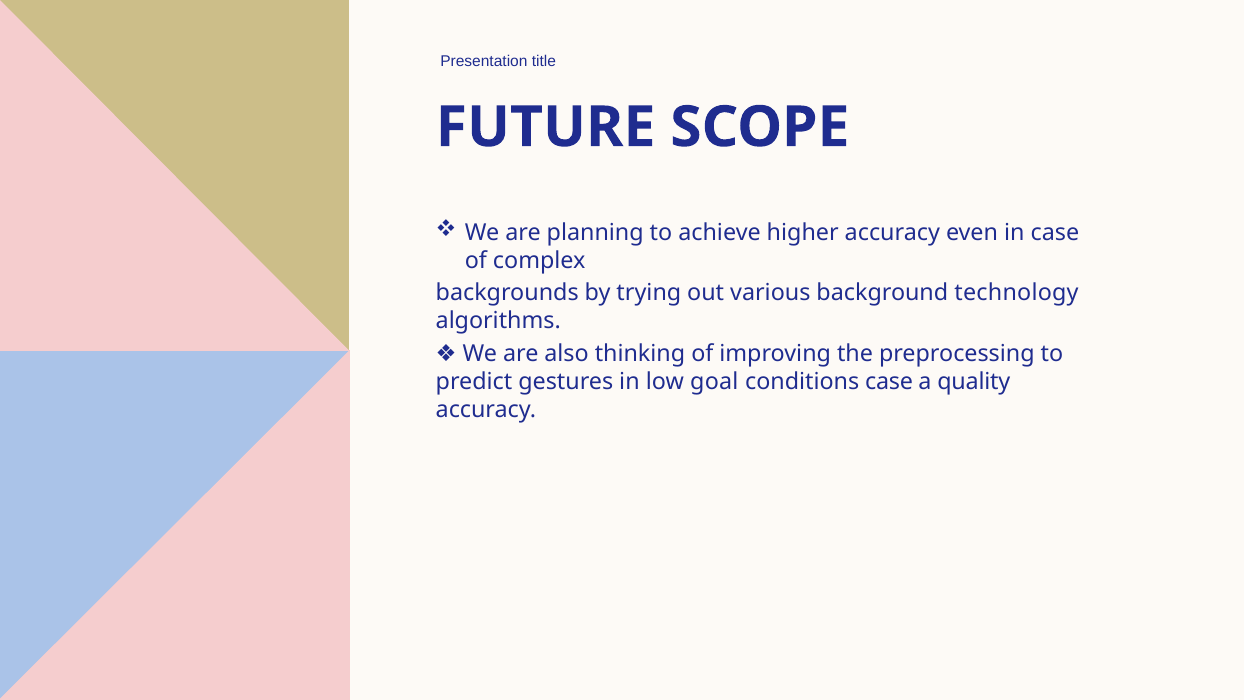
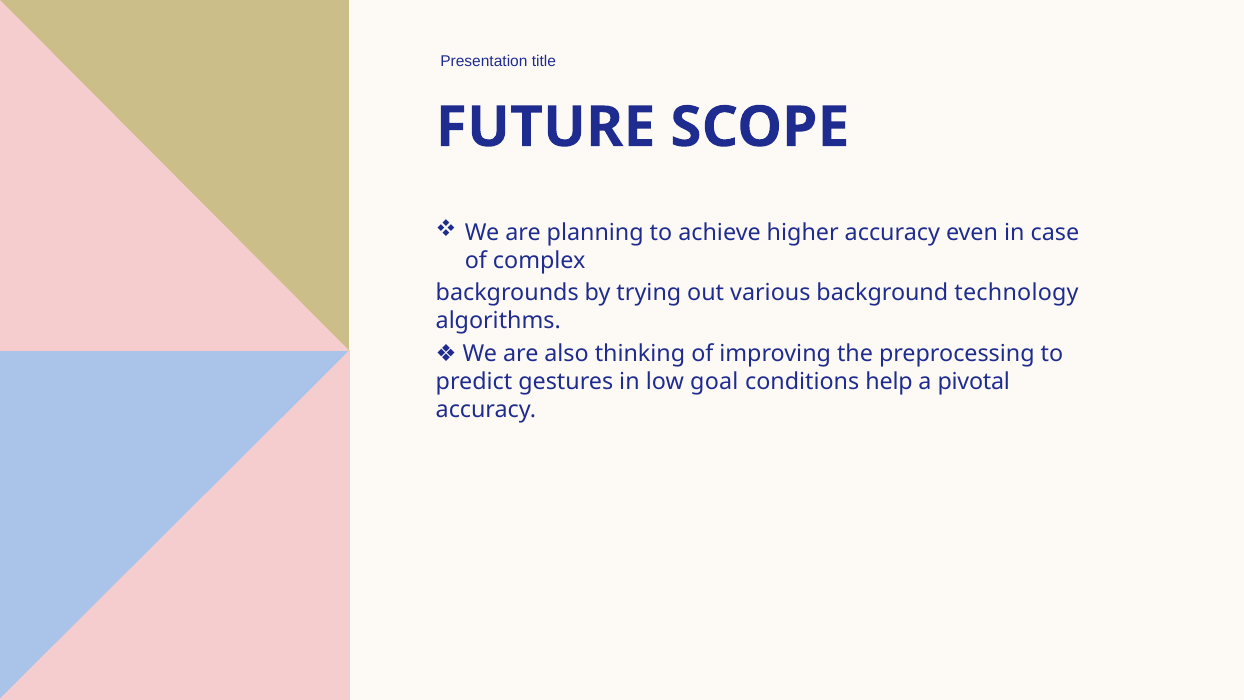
conditions case: case -> help (889, 382)
quality: quality -> pivotal (974, 382)
